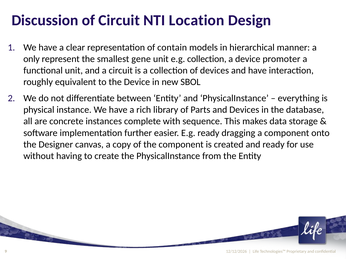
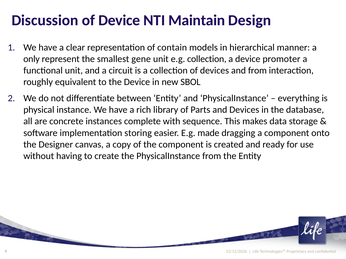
of Circuit: Circuit -> Device (119, 20)
Location: Location -> Maintain (197, 20)
and have: have -> from (257, 71)
further: further -> storing (138, 133)
E.g ready: ready -> made (208, 133)
